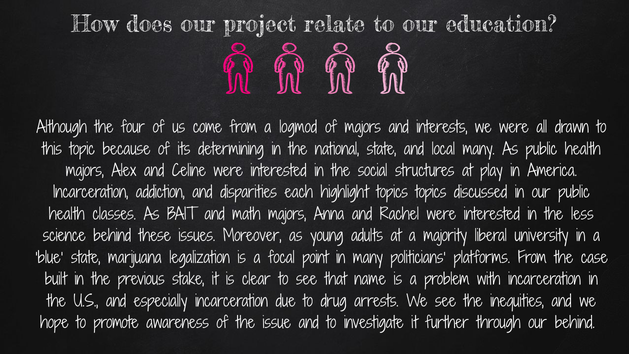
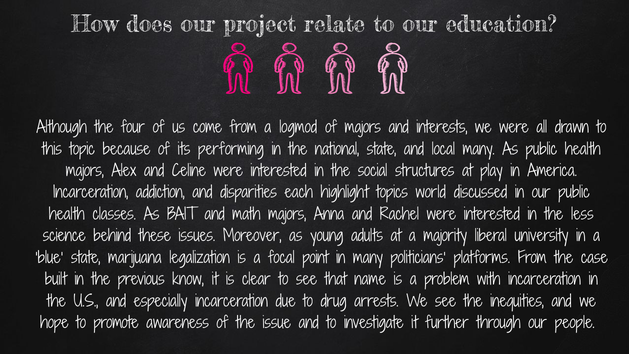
determining: determining -> performing (231, 149)
topics topics: topics -> world (431, 193)
stake: stake -> know (188, 279)
our behind: behind -> people (575, 323)
